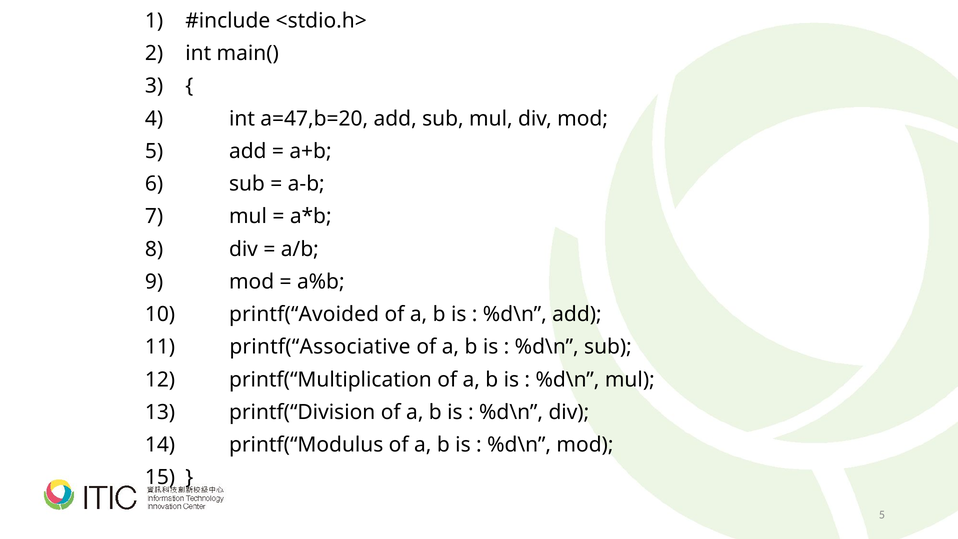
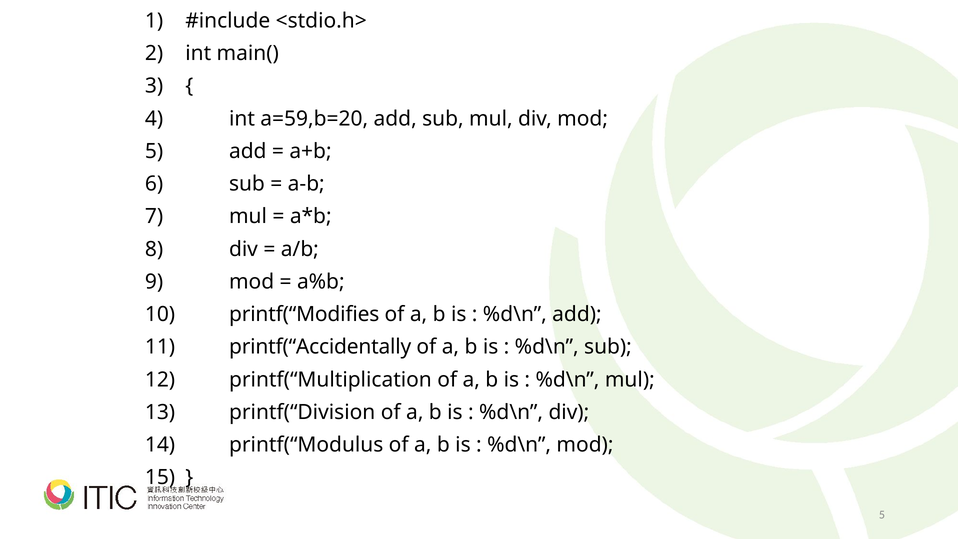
a=47,b=20: a=47,b=20 -> a=59,b=20 (314, 119)
printf(“Avoided: printf(“Avoided -> printf(“Modifies (304, 314)
printf(“Associative: printf(“Associative -> printf(“Accidentally (320, 347)
